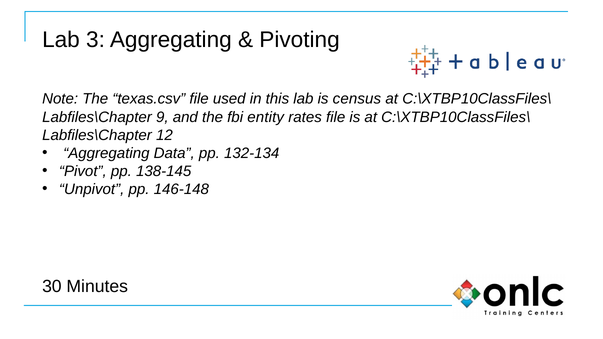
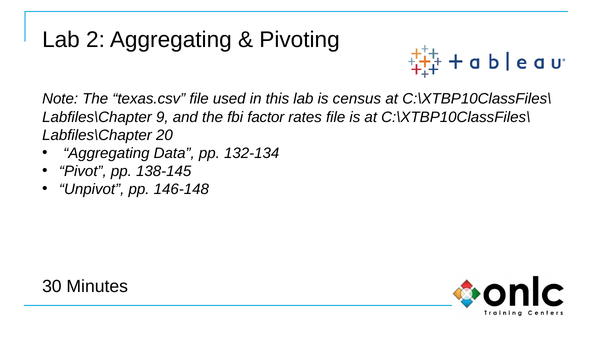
3: 3 -> 2 (95, 40)
entity: entity -> factor (266, 117)
12: 12 -> 20 (164, 135)
